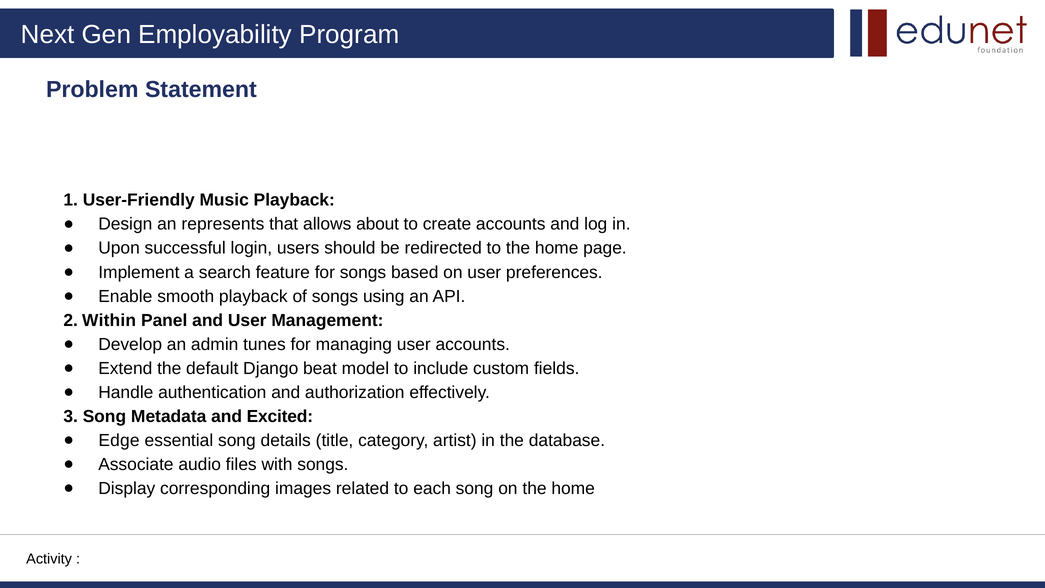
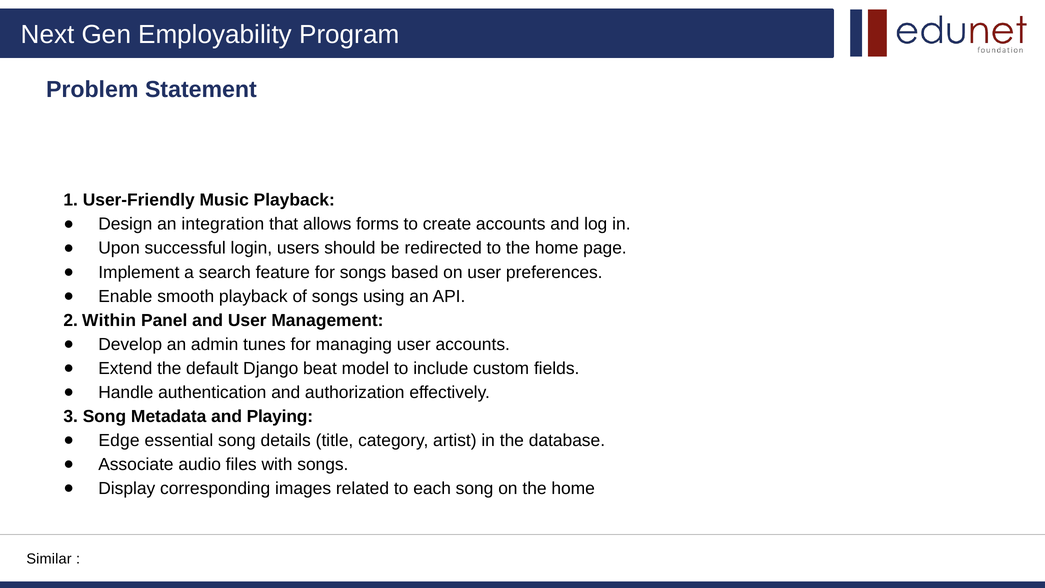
represents: represents -> integration (223, 224)
about: about -> forms (378, 224)
Excited: Excited -> Playing (280, 416)
Activity: Activity -> Similar (49, 559)
